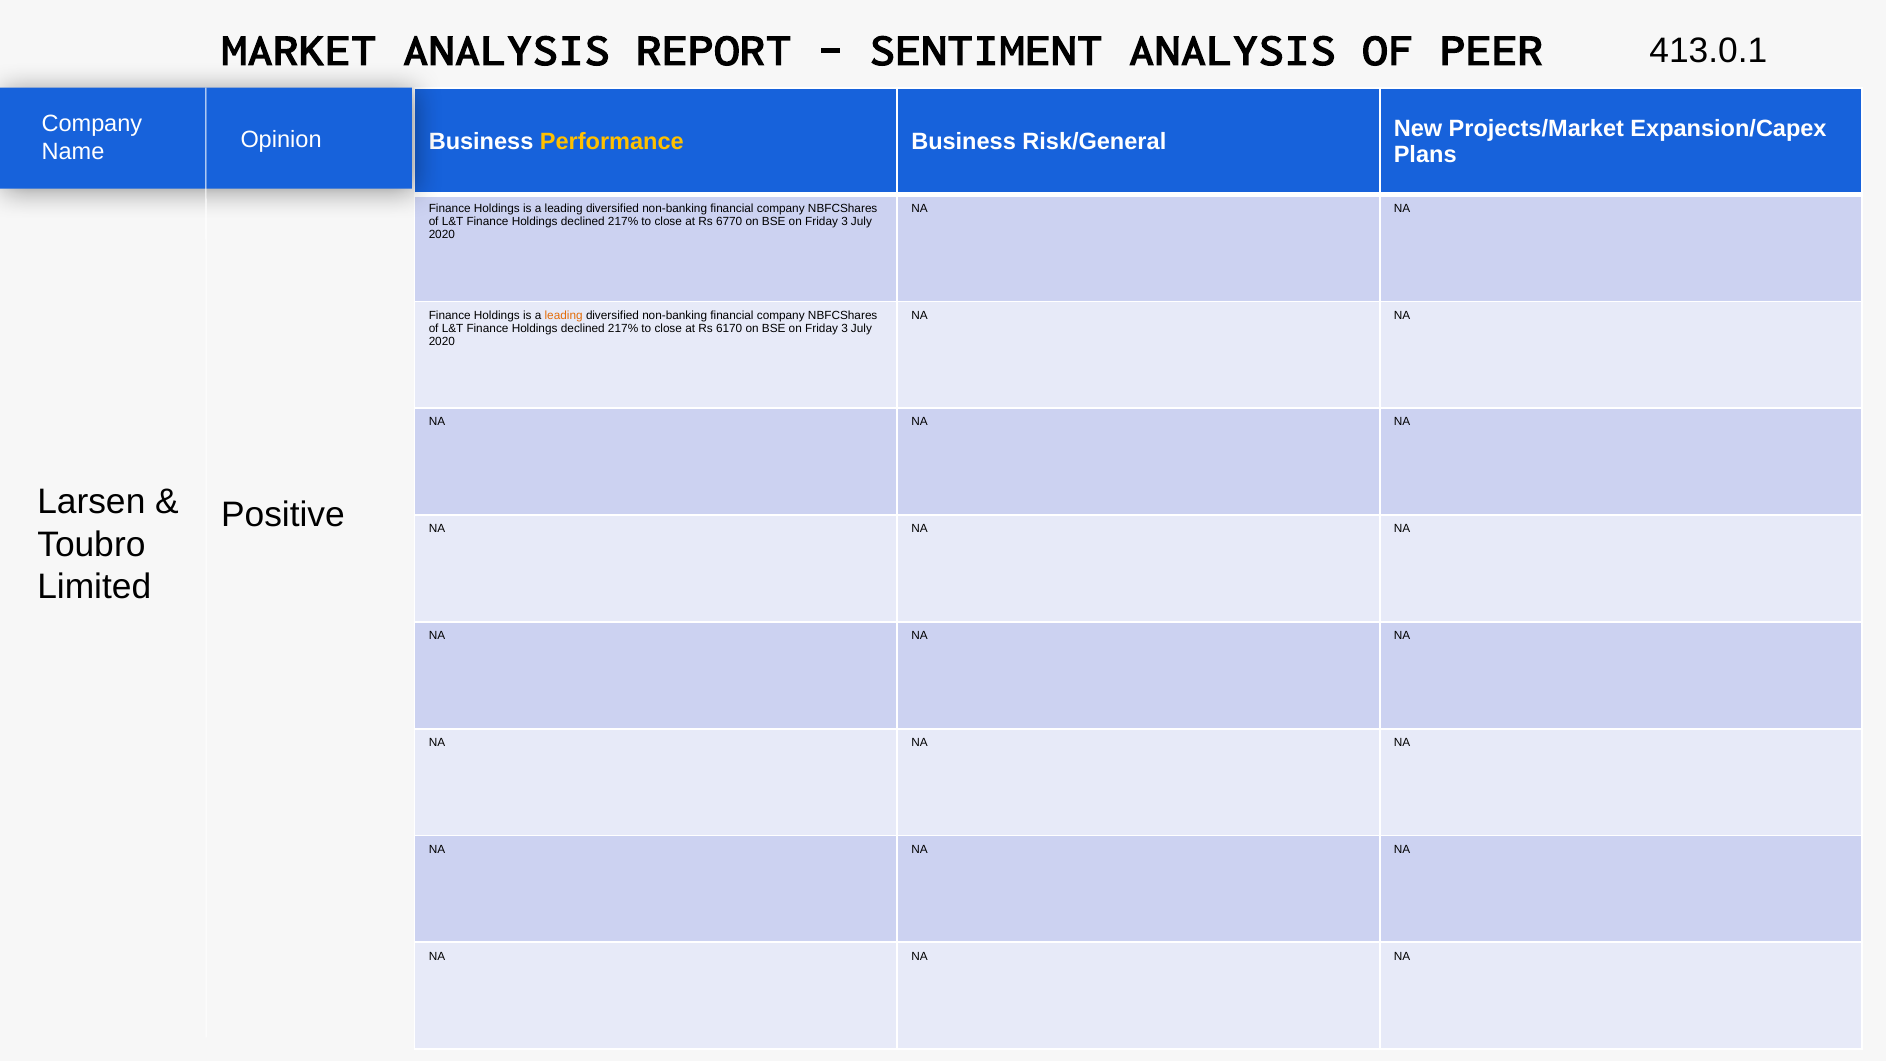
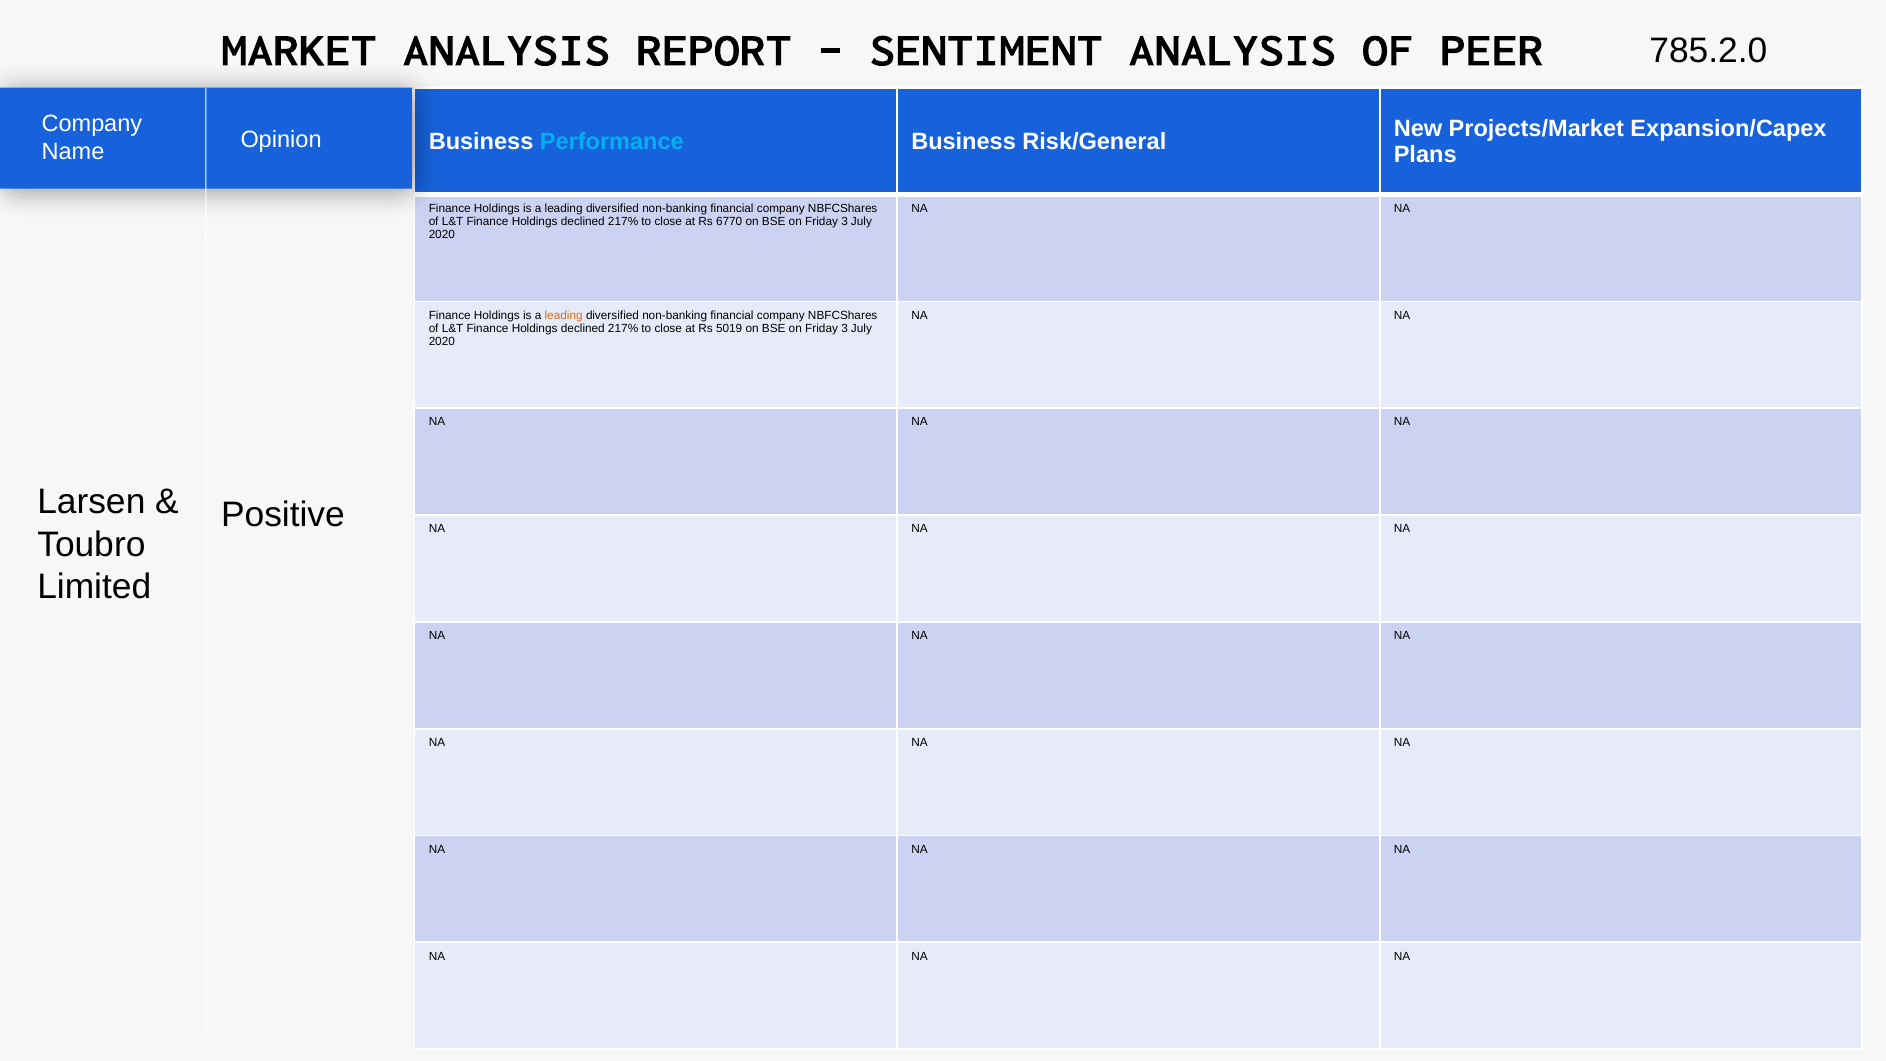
413.0.1: 413.0.1 -> 785.2.0 (1708, 51)
Performance colour: yellow -> light blue (612, 142)
6170: 6170 -> 5019 (729, 328)
